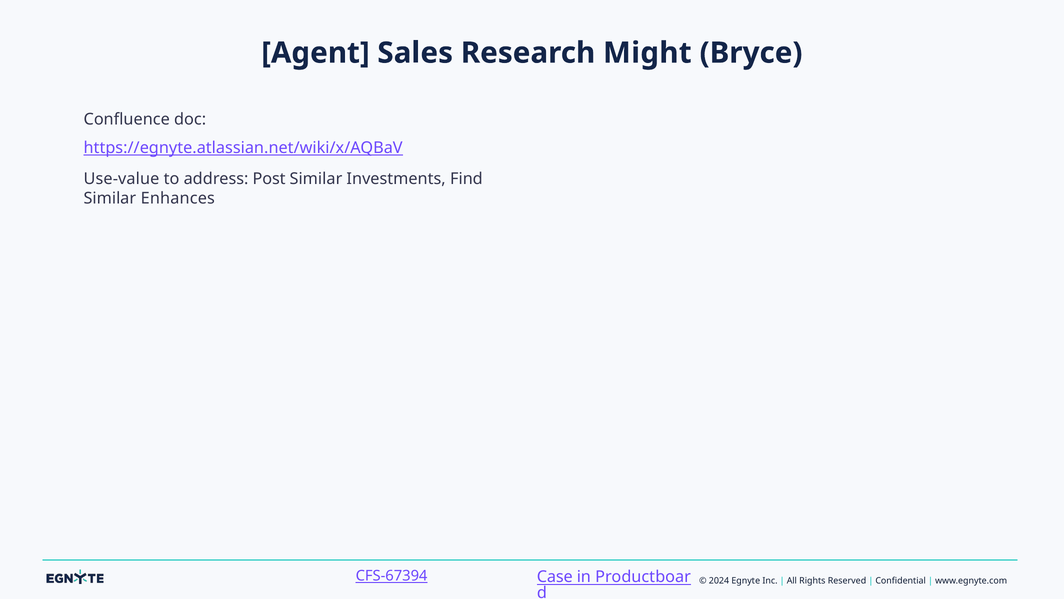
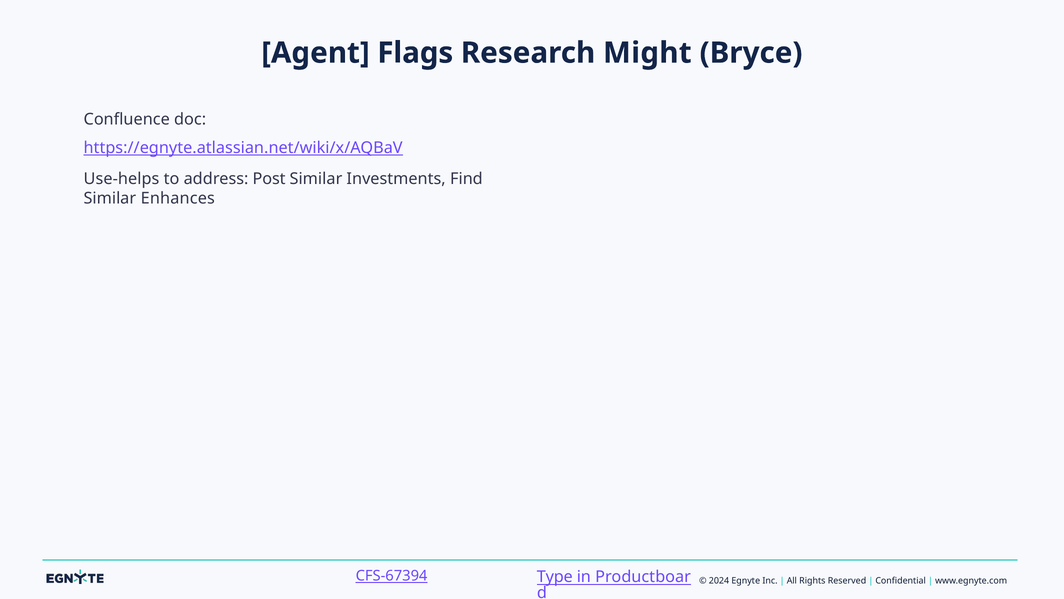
Sales: Sales -> Flags (415, 53)
Use-value: Use-value -> Use-helps (121, 179)
Case: Case -> Type (555, 577)
